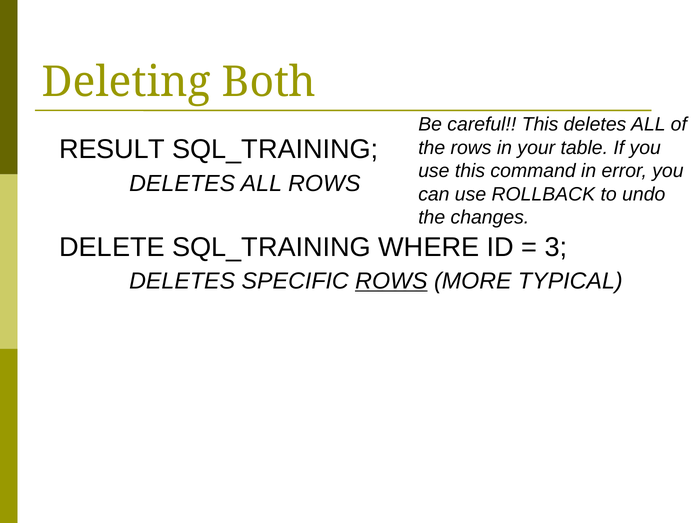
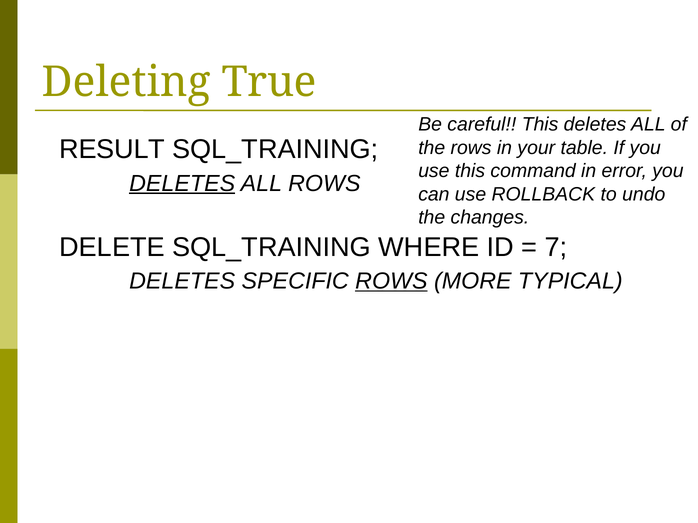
Both: Both -> True (269, 82)
DELETES underline: none -> present (182, 184)
3: 3 -> 7 (556, 247)
